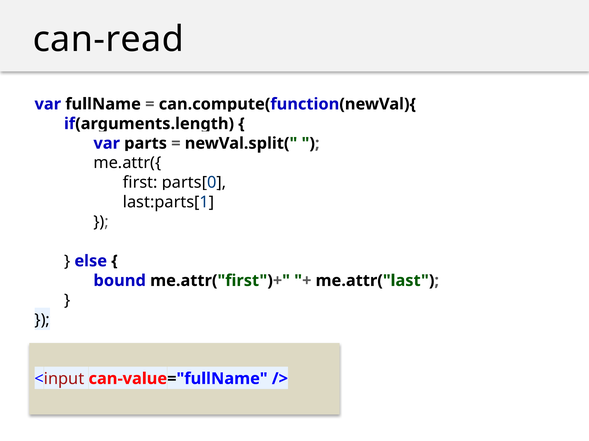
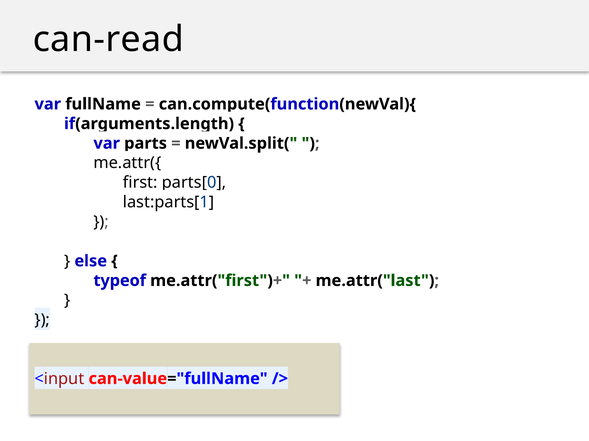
bound: bound -> typeof (120, 281)
